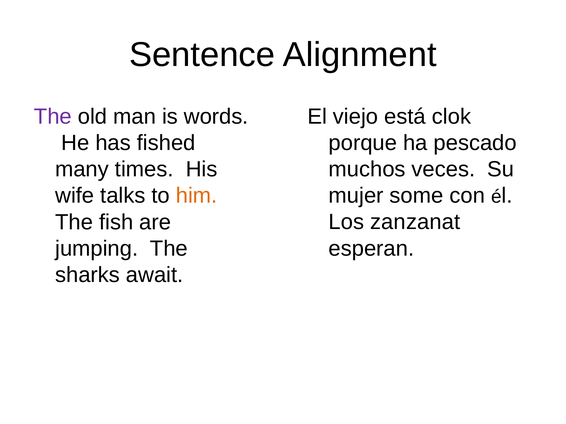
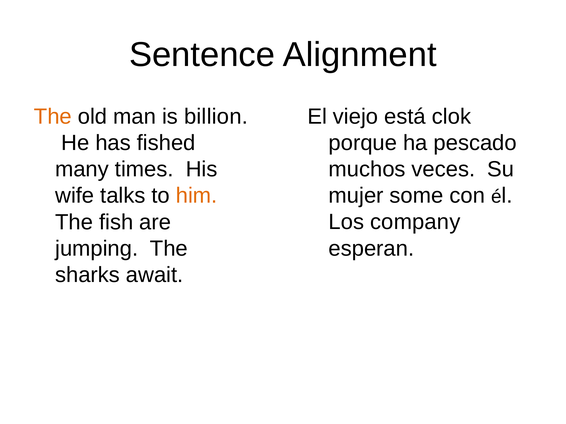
The colour: purple -> orange (53, 117)
words: words -> billion (216, 117)
zanzanat: zanzanat -> company (415, 222)
